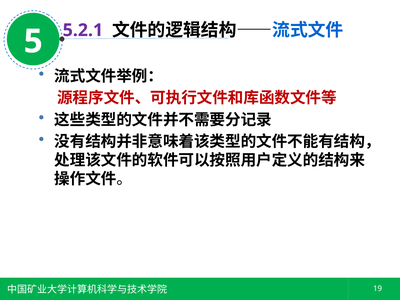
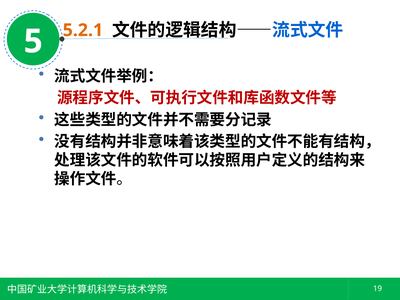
5.2.1 colour: purple -> orange (83, 30)
